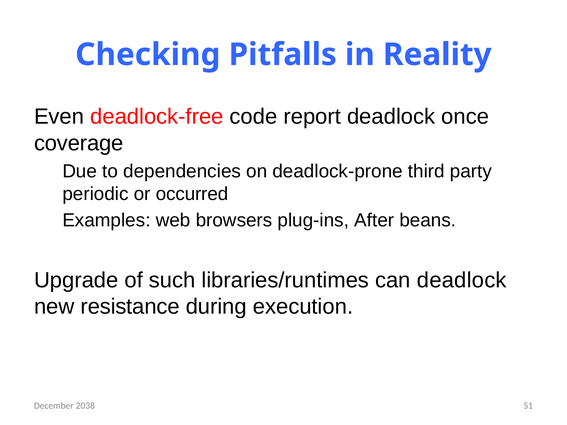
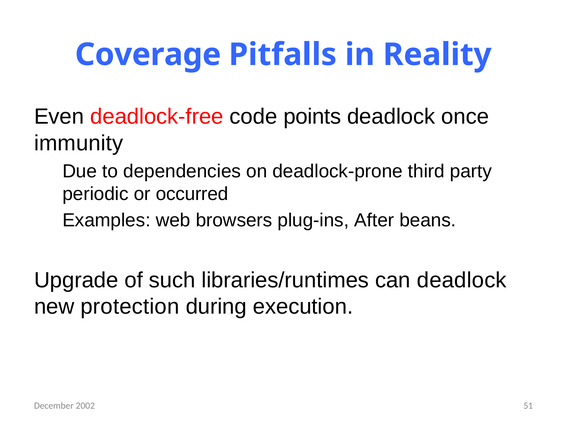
Checking: Checking -> Coverage (148, 55)
report: report -> points (312, 117)
coverage: coverage -> immunity (79, 143)
resistance: resistance -> protection (130, 307)
2038: 2038 -> 2002 (85, 406)
